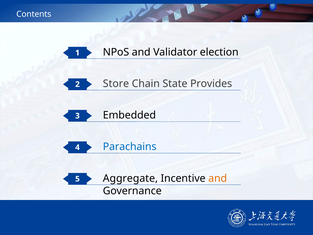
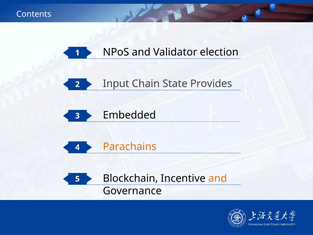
Store: Store -> Input (116, 84)
Parachains colour: blue -> orange (130, 147)
Aggregate: Aggregate -> Blockchain (130, 178)
